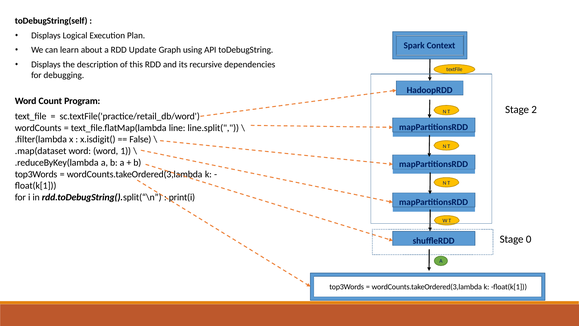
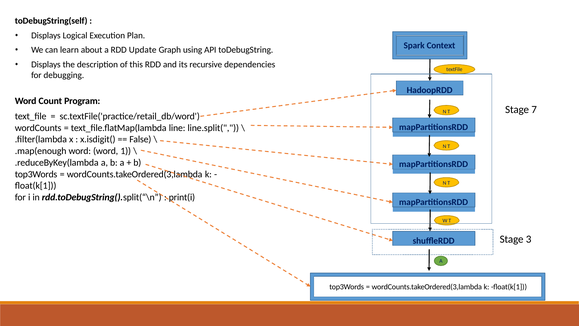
2: 2 -> 7 (534, 109)
.map(dataset: .map(dataset -> .map(enough (41, 151)
0: 0 -> 3 (529, 239)
